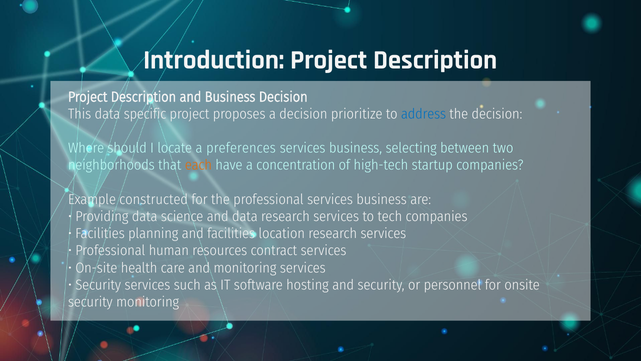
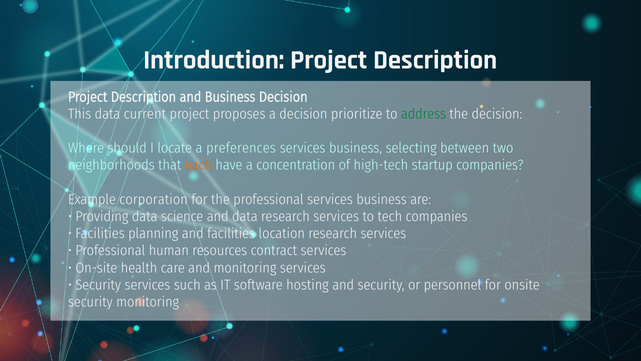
specific: specific -> current (145, 114)
address colour: blue -> green (424, 114)
constructed: constructed -> corporation (154, 199)
